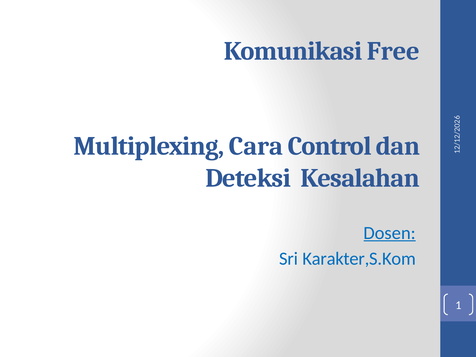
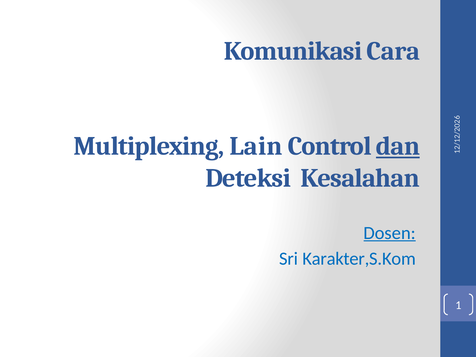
Free: Free -> Cara (393, 51)
Cara: Cara -> Lain (256, 146)
dan underline: none -> present (398, 146)
